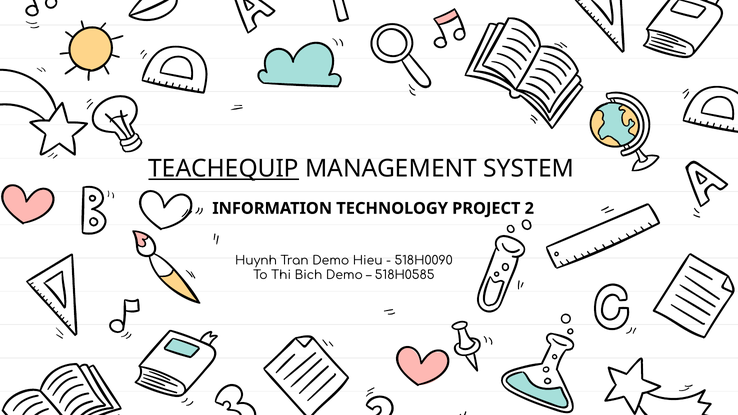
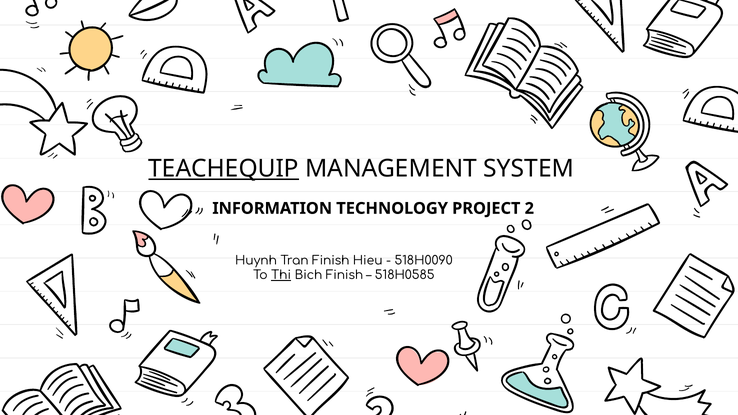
Tran Demo: Demo -> Finish (331, 261)
Thi underline: none -> present (281, 275)
Bich Demo: Demo -> Finish (345, 275)
